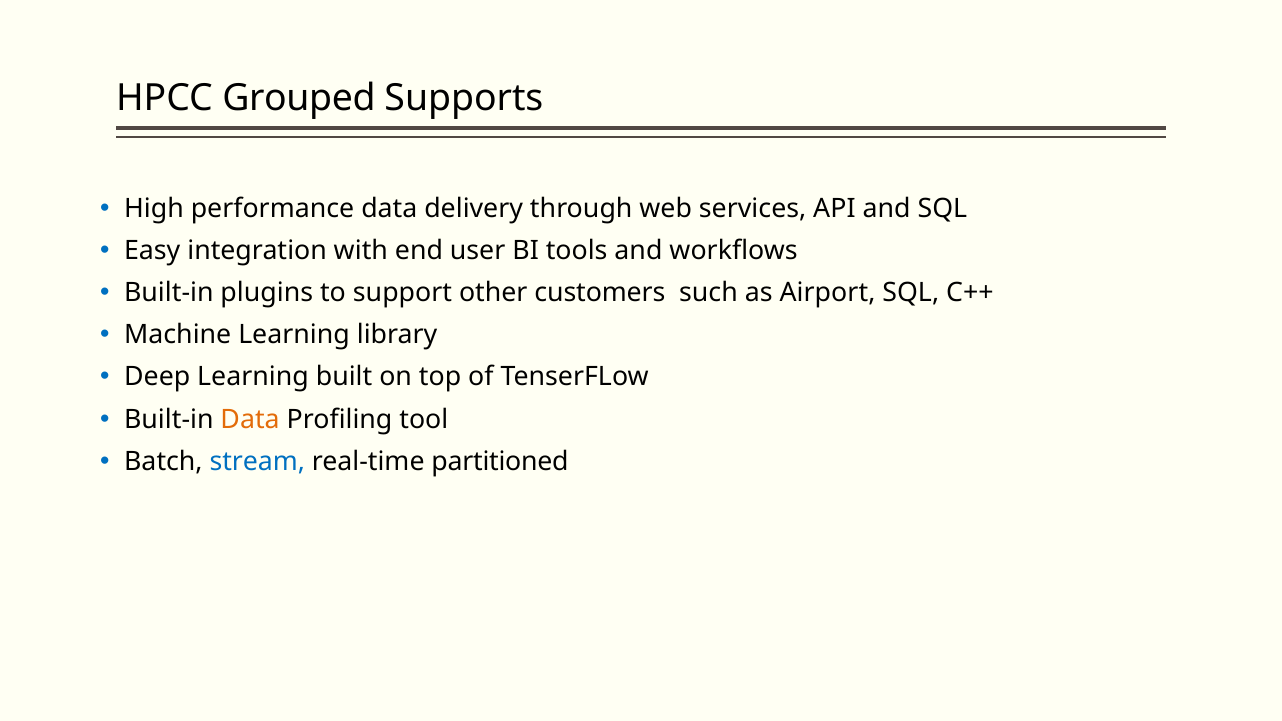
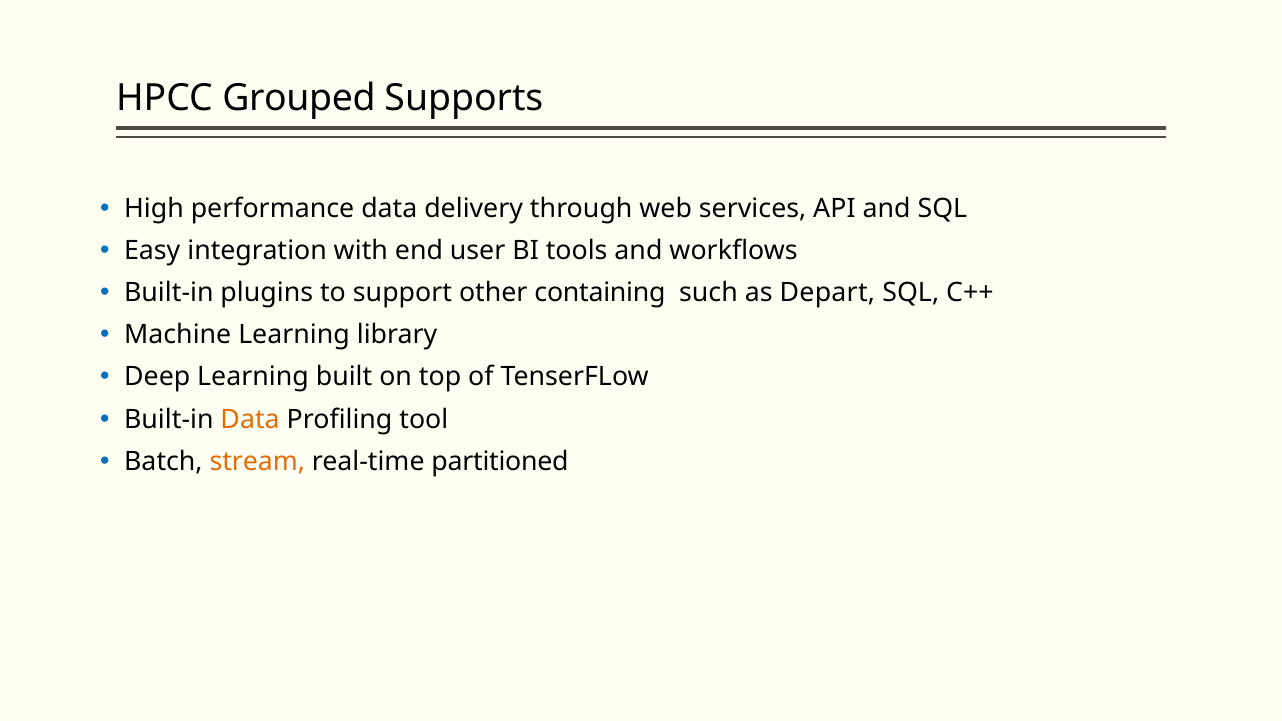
customers: customers -> containing (600, 293)
Airport: Airport -> Depart (827, 293)
stream colour: blue -> orange (257, 462)
